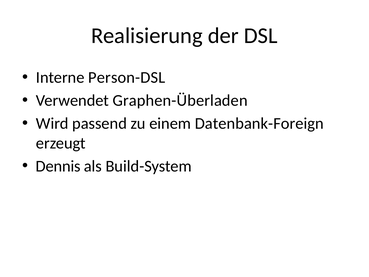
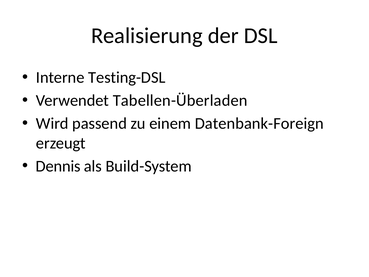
Person-DSL: Person-DSL -> Testing-DSL (127, 77)
Graphen-Überladen: Graphen-Überladen -> Tabellen-Überladen (180, 100)
